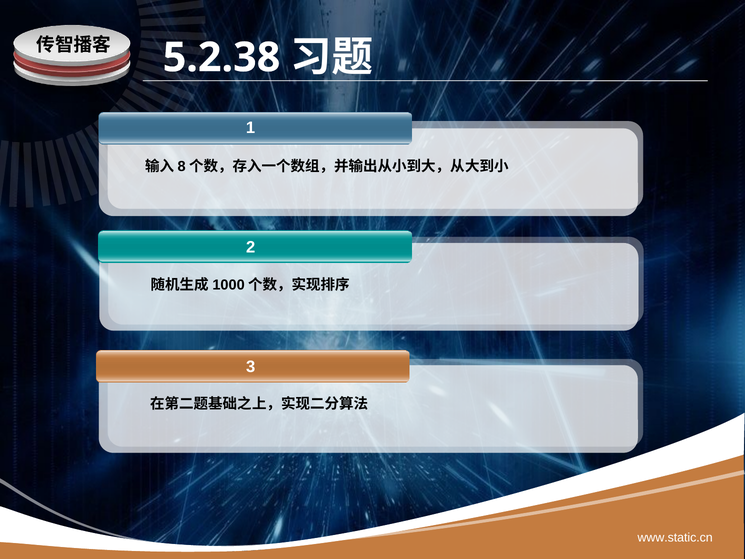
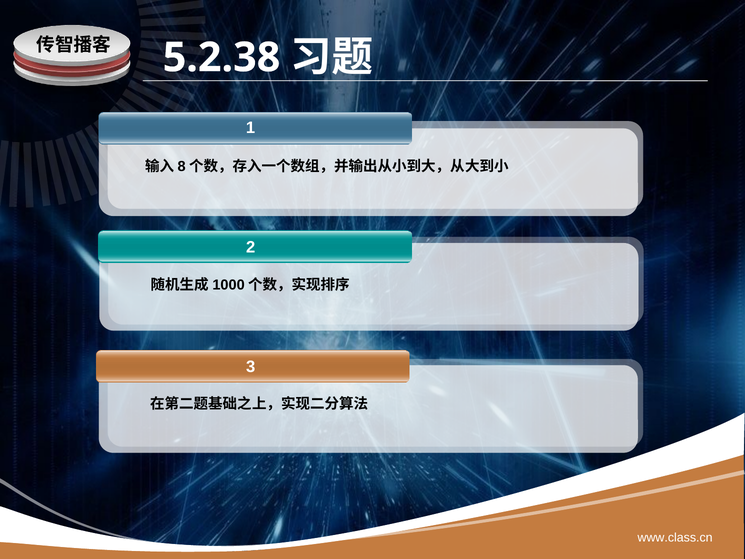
www.static.cn: www.static.cn -> www.class.cn (675, 538)
